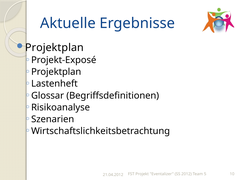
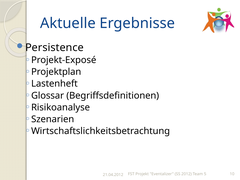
Projektplan: Projektplan -> Persistence (54, 48)
